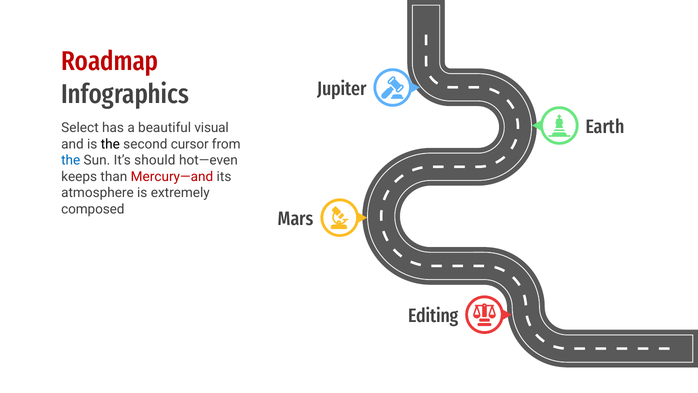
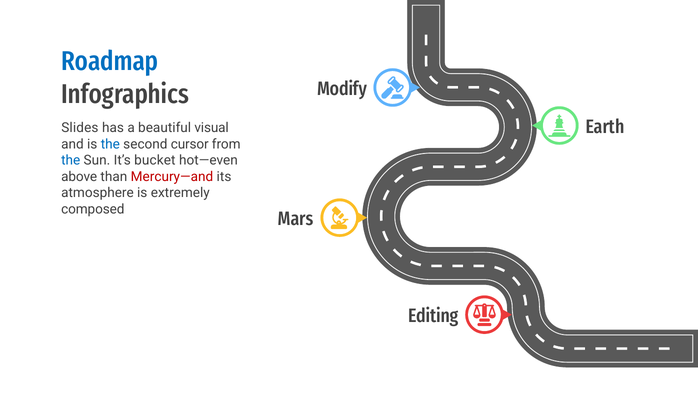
Roadmap colour: red -> blue (110, 61)
Jupiter: Jupiter -> Modify (342, 89)
Select: Select -> Slides (80, 128)
the colour: black -> blue (110, 144)
should: should -> bucket (155, 160)
keeps: keeps -> above (79, 176)
